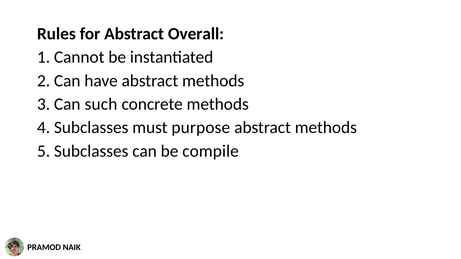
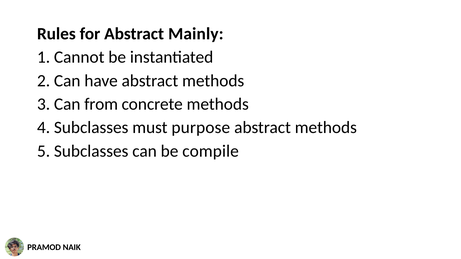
Overall: Overall -> Mainly (196, 34)
such: such -> from (101, 104)
